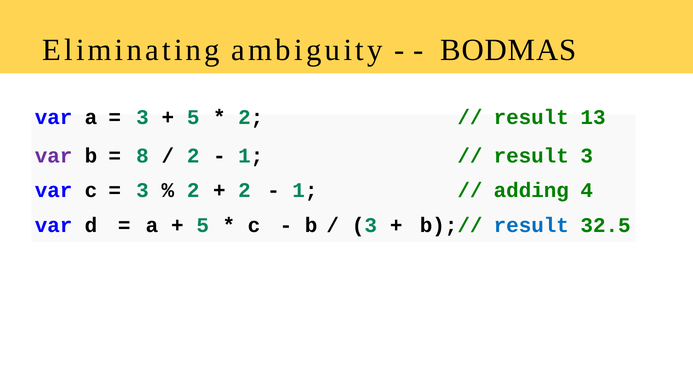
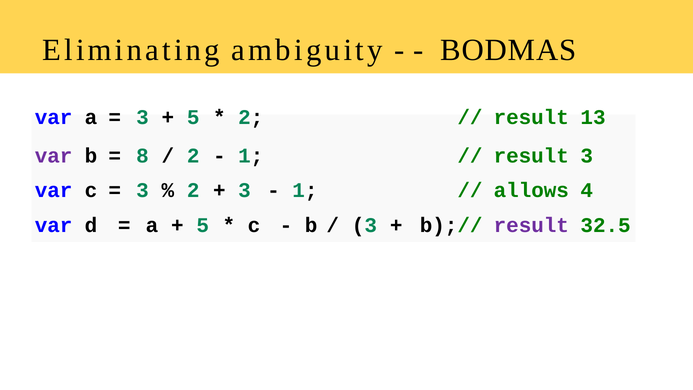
2: 2 -> 3 (244, 190)
adding: adding -> allows (531, 190)
result colour: blue -> purple (531, 225)
